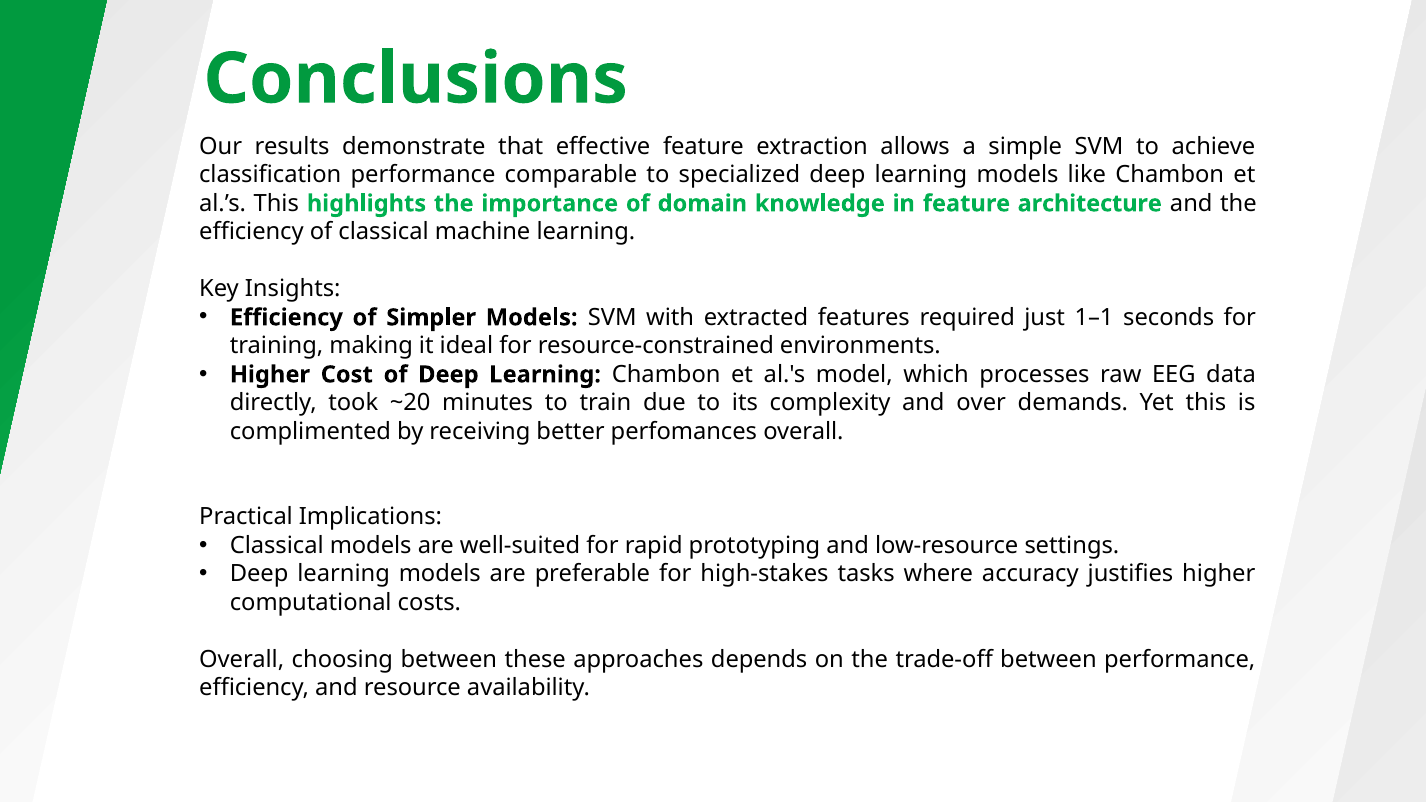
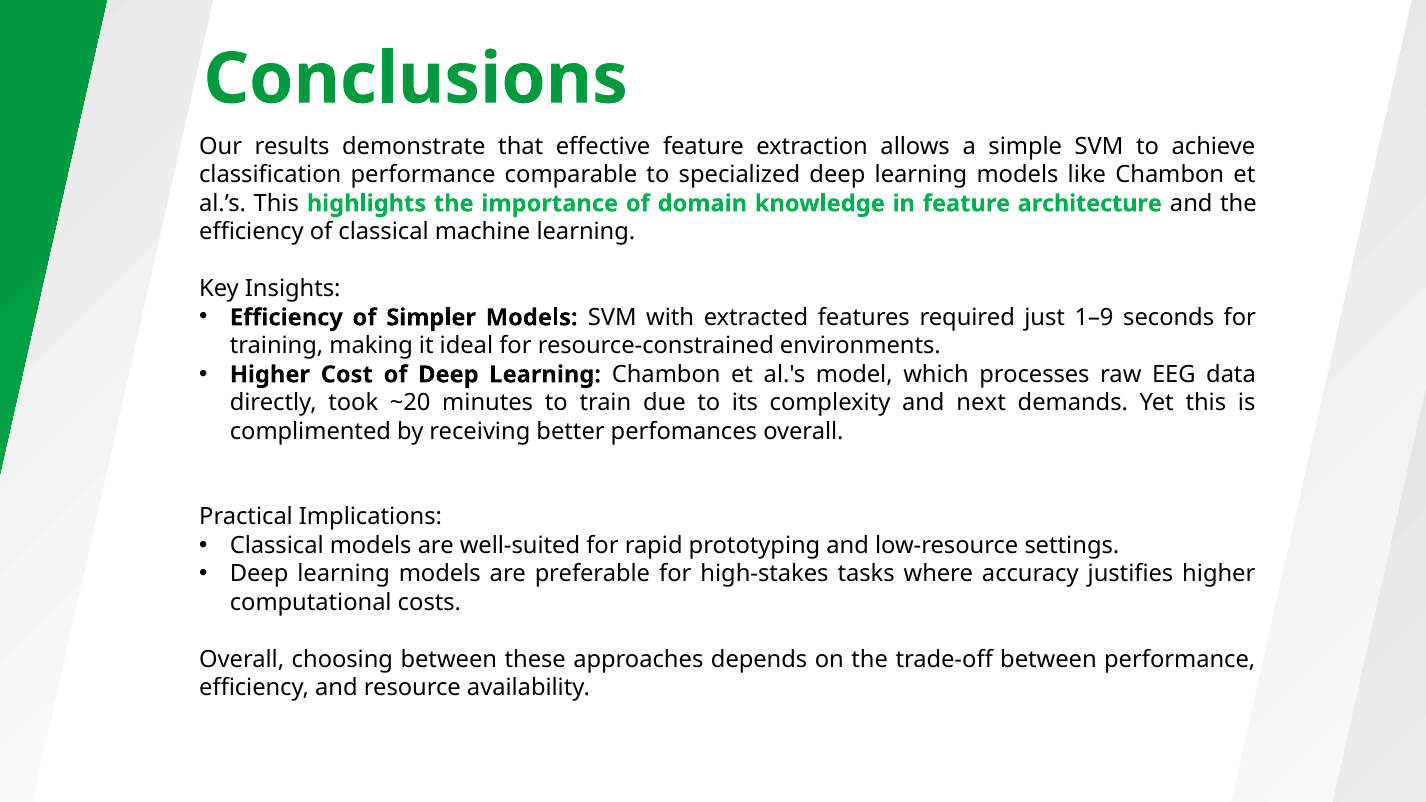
1–1: 1–1 -> 1–9 (1094, 318)
over: over -> next (981, 403)
